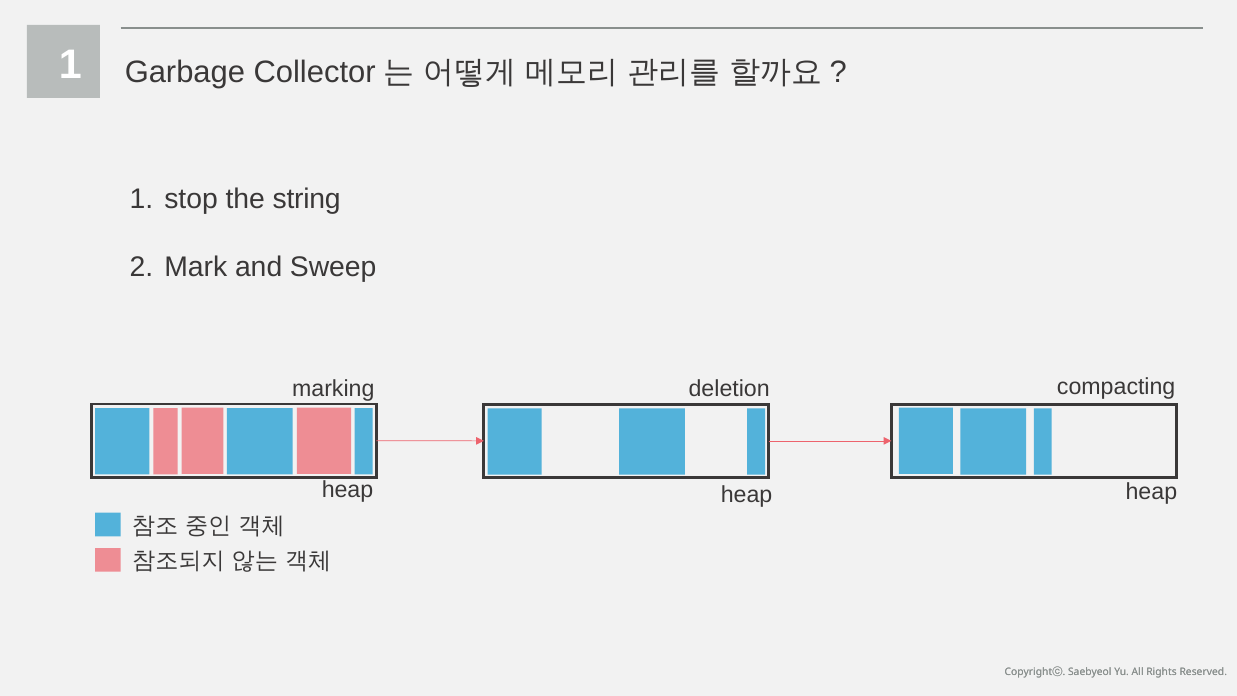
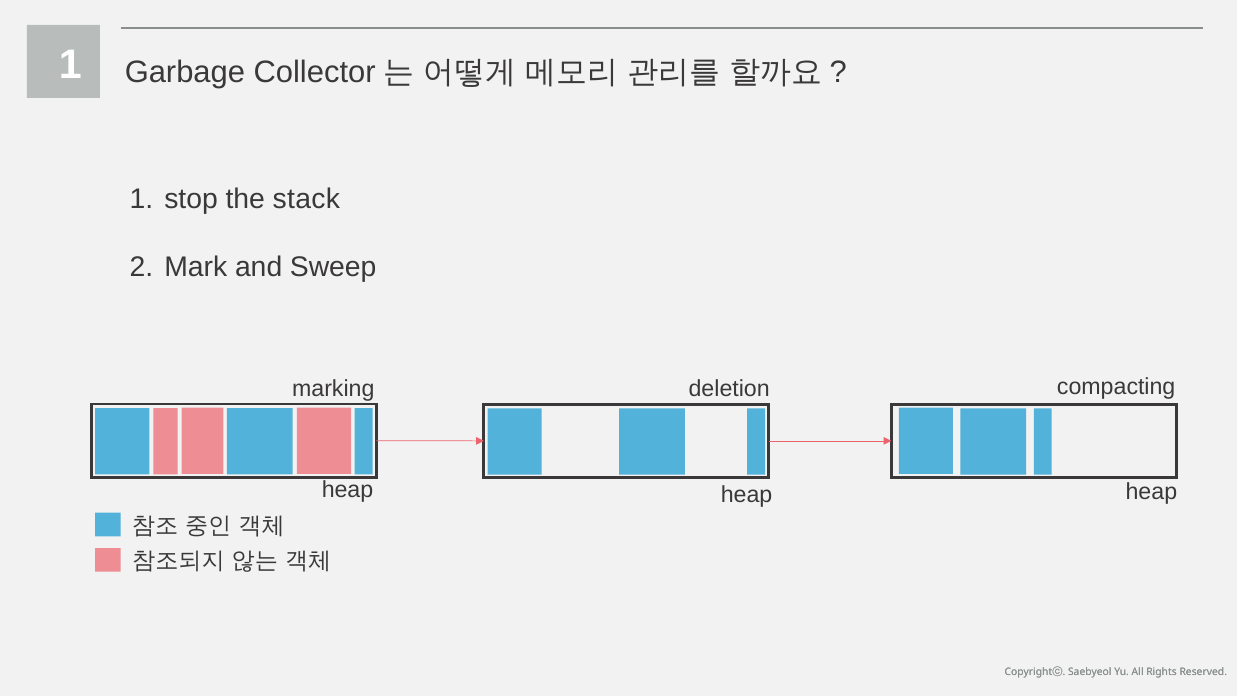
string: string -> stack (306, 199)
